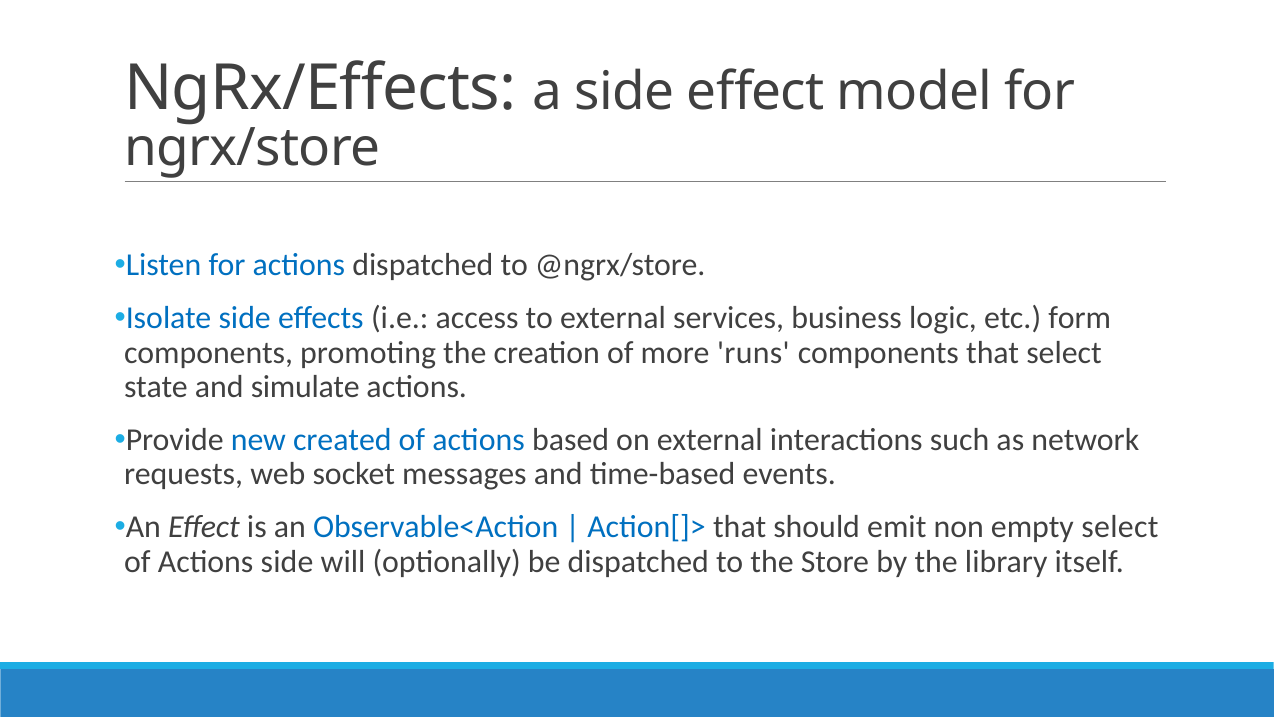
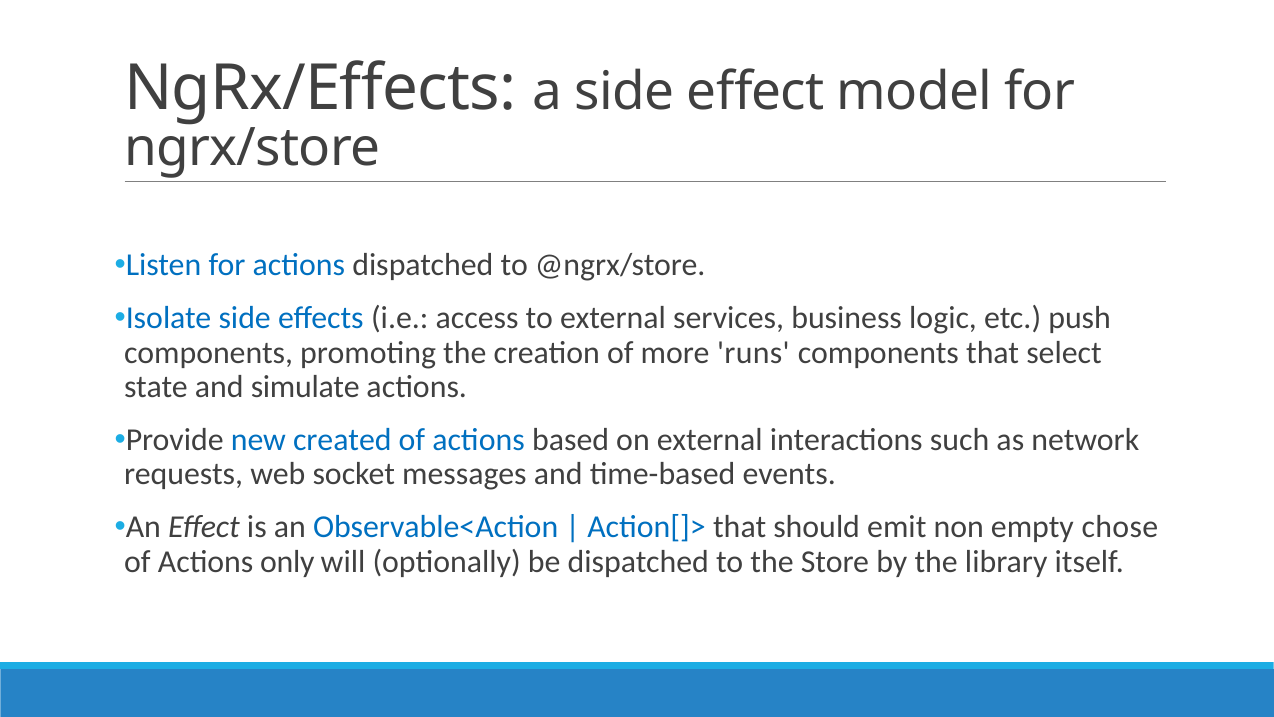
form: form -> push (1080, 318)
empty select: select -> chose (1120, 527)
Actions side: side -> only (287, 562)
